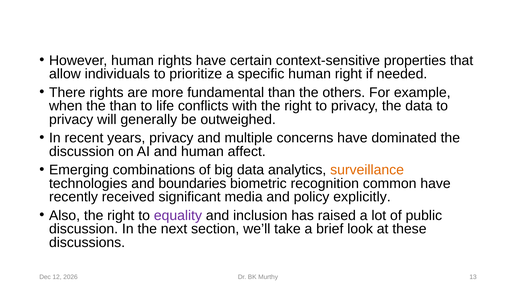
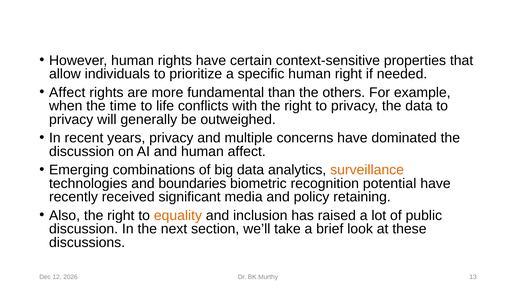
There: There -> Affect (67, 93)
the than: than -> time (123, 106)
common: common -> potential (390, 184)
explicitly: explicitly -> retaining (362, 197)
equality colour: purple -> orange (178, 216)
